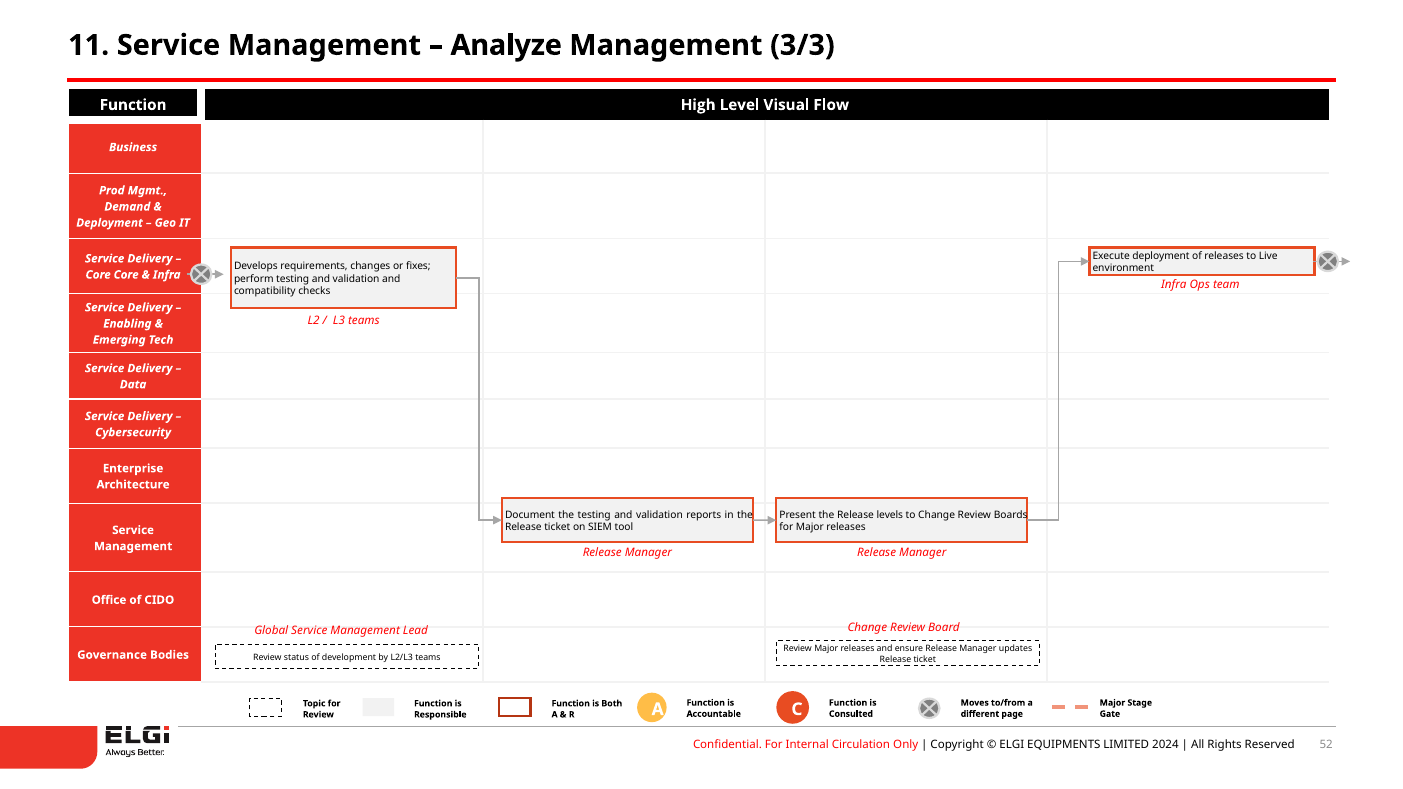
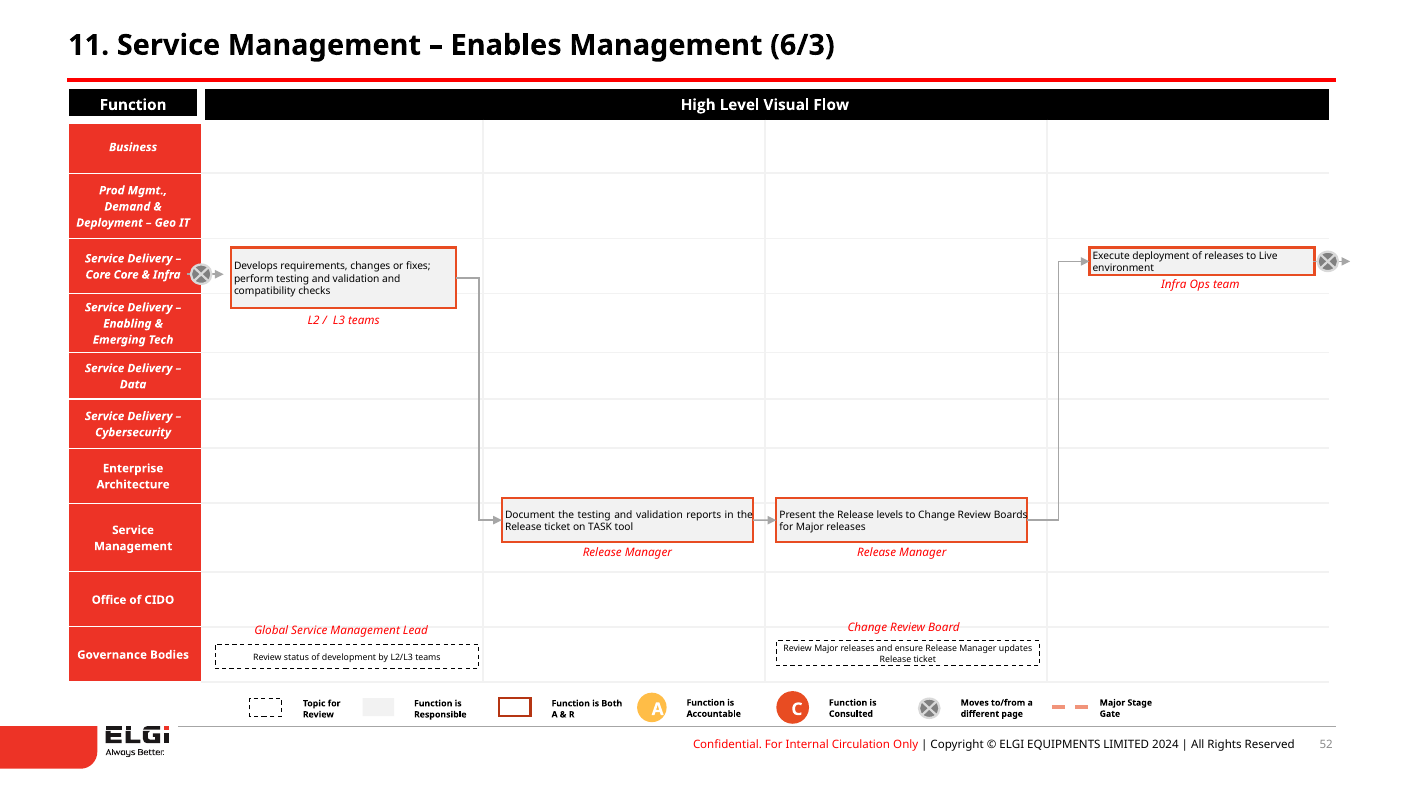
Analyze: Analyze -> Enables (506, 45)
3/3: 3/3 -> 6/3 (802, 45)
SIEM: SIEM -> TASK (600, 527)
